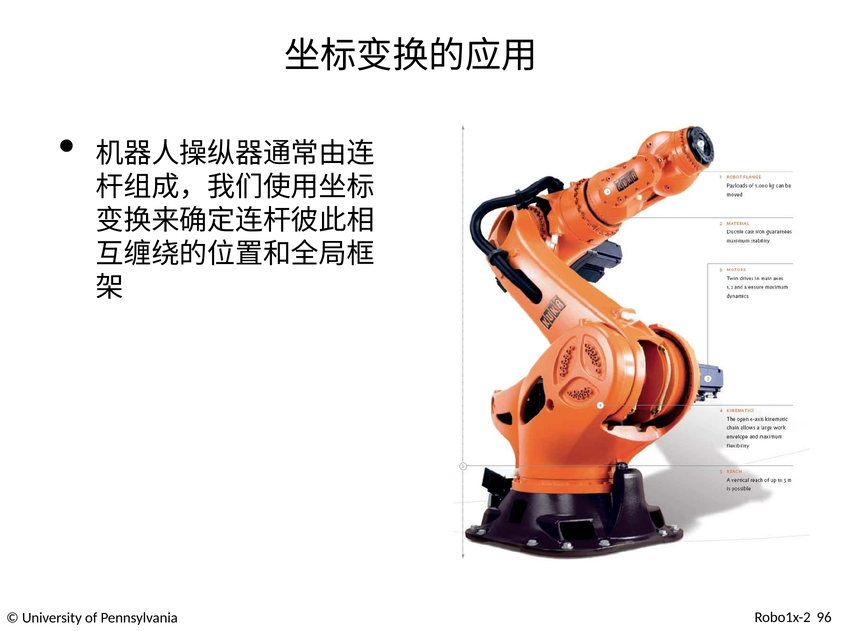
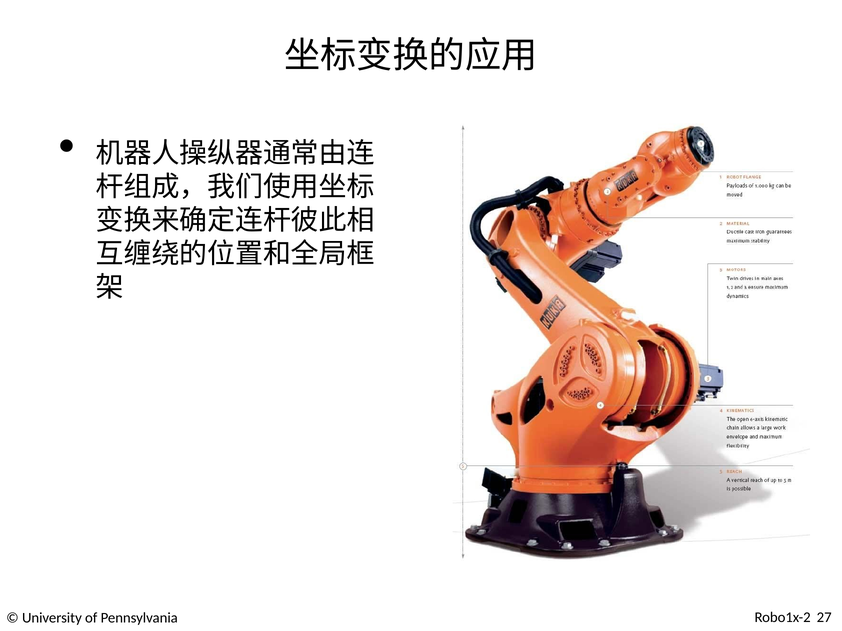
96: 96 -> 27 (824, 618)
